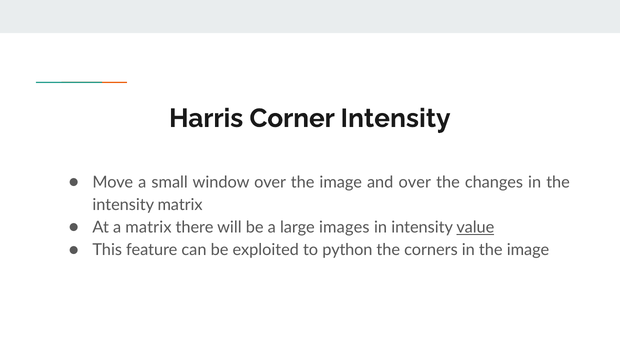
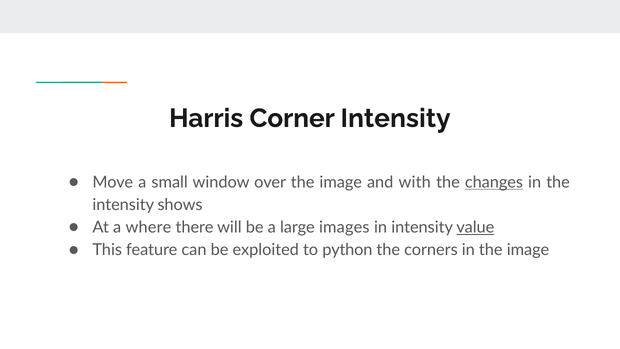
and over: over -> with (415, 182)
changes underline: none -> present (494, 182)
intensity matrix: matrix -> shows (180, 205)
a matrix: matrix -> where (148, 227)
